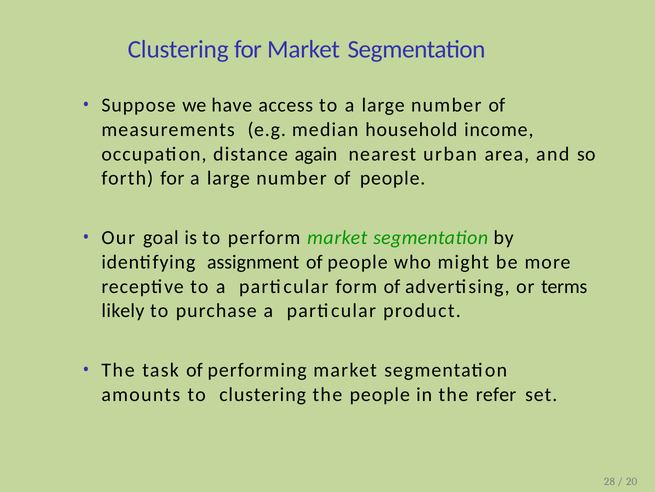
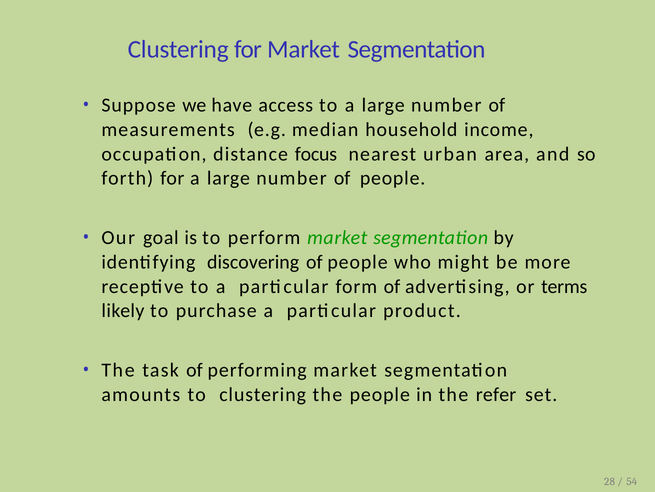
again: again -> focus (316, 154)
assignment: assignment -> discovering (253, 262)
20: 20 -> 54 (632, 481)
